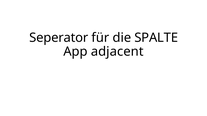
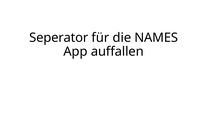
SPALTE: SPALTE -> NAMES (156, 38)
adjacent: adjacent -> auffallen (117, 52)
